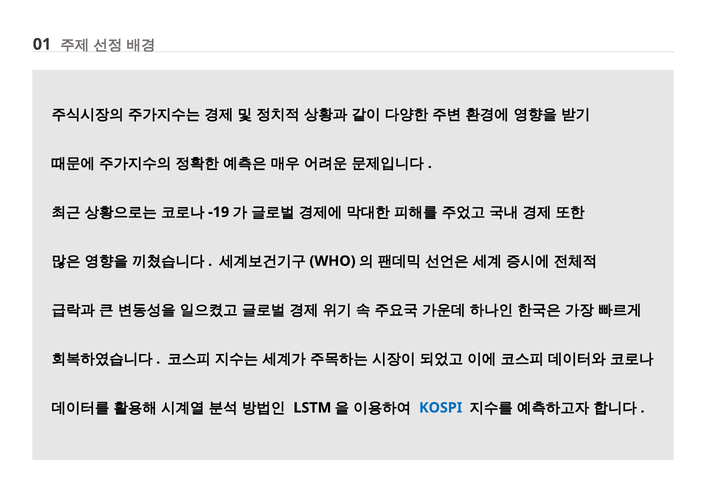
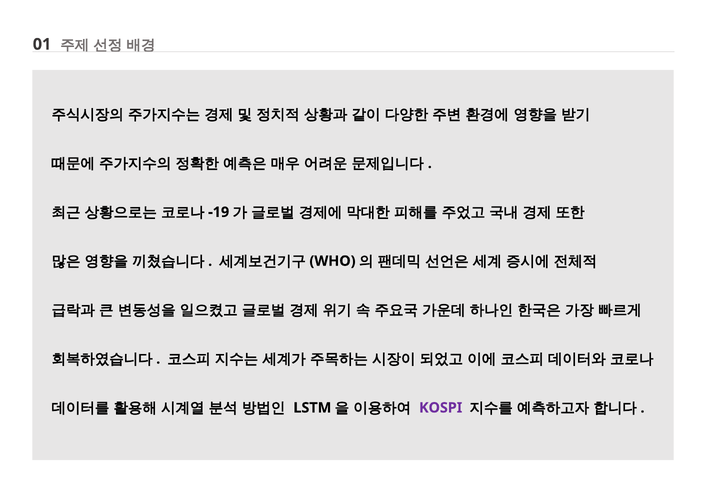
KOSPI colour: blue -> purple (441, 408)
